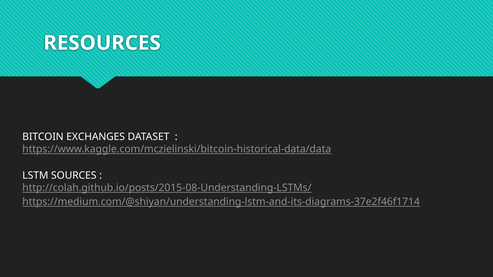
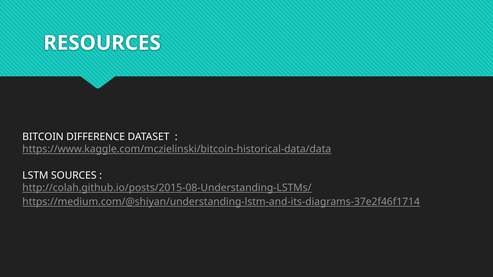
EXCHANGES: EXCHANGES -> DIFFERENCE (96, 137)
